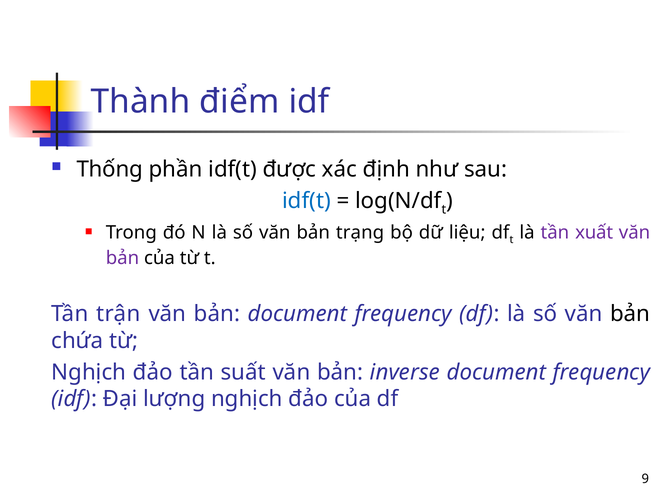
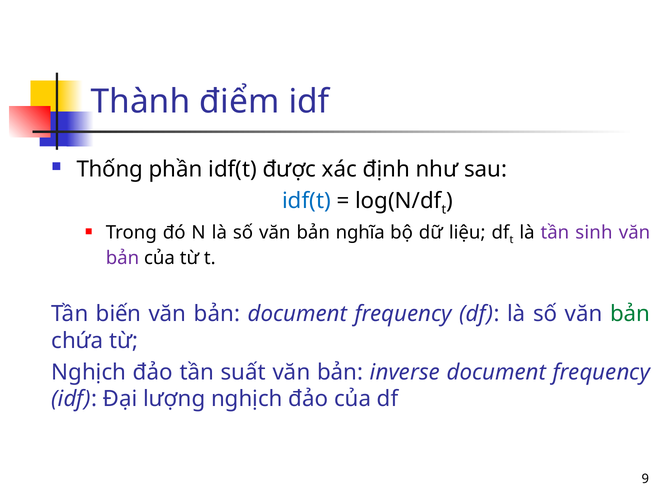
trạng: trạng -> nghĩa (360, 232)
xuất: xuất -> sinh (594, 232)
trận: trận -> biến (119, 314)
bản colour: black -> green (630, 314)
